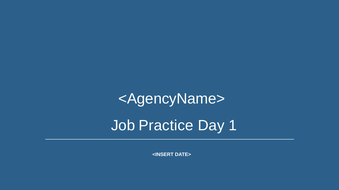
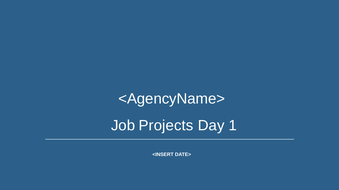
Practice: Practice -> Projects (166, 126)
